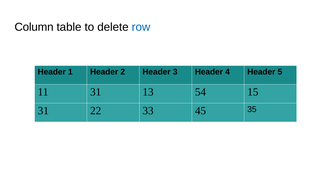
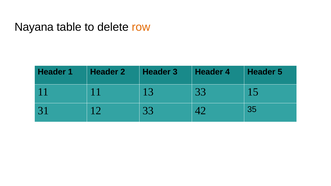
Column: Column -> Nayana (34, 27)
row colour: blue -> orange (141, 27)
11 31: 31 -> 11 (96, 92)
13 54: 54 -> 33 (200, 92)
22: 22 -> 12 (96, 111)
45: 45 -> 42 (200, 111)
